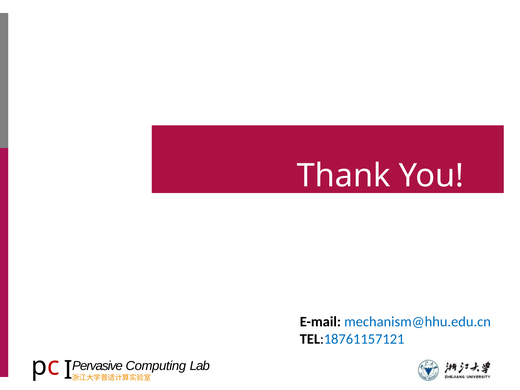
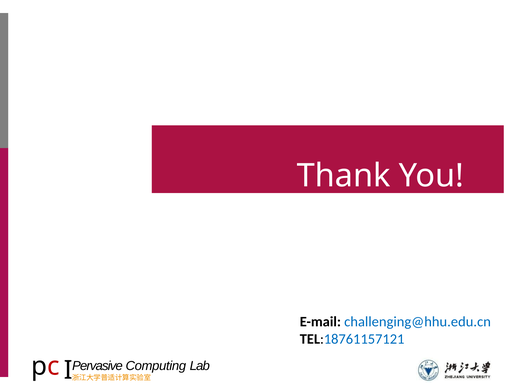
mechanism@hhu.edu.cn: mechanism@hhu.edu.cn -> challenging@hhu.edu.cn (418, 322)
